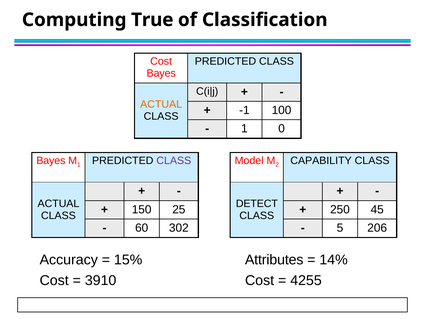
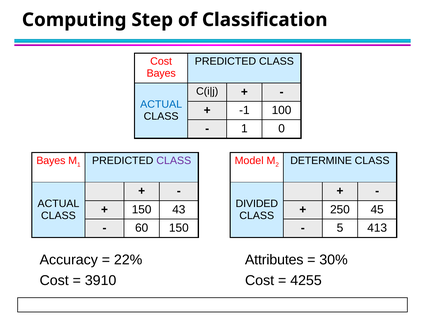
True: True -> Step (152, 20)
ACTUAL colour: orange -> blue (161, 104)
CAPABILITY: CAPABILITY -> DETERMINE (321, 161)
DETECT: DETECT -> DIVIDED (257, 203)
25: 25 -> 43 (179, 209)
60 302: 302 -> 150 (179, 228)
206: 206 -> 413 (377, 228)
15%: 15% -> 22% (128, 259)
14%: 14% -> 30% (334, 259)
